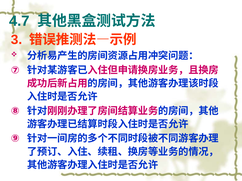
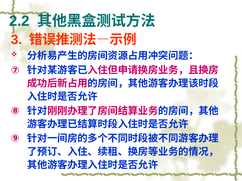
4.7: 4.7 -> 2.2 (19, 21)
